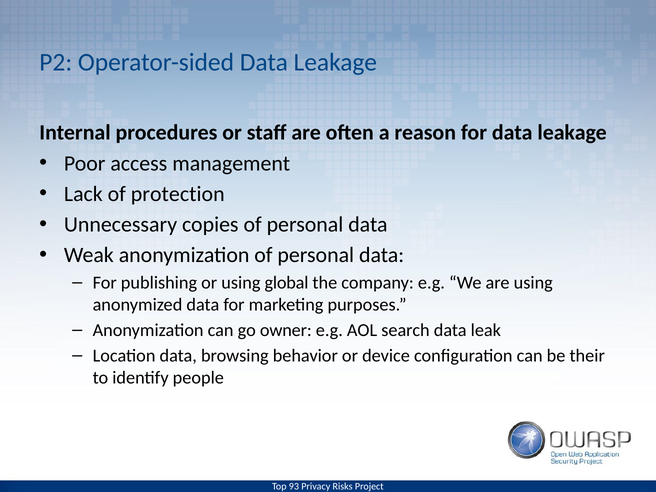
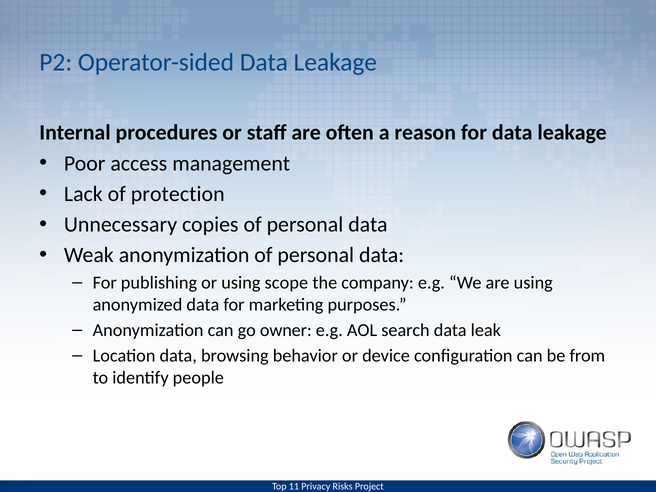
global: global -> scope (286, 283)
their: their -> from (587, 356)
93: 93 -> 11 (294, 486)
